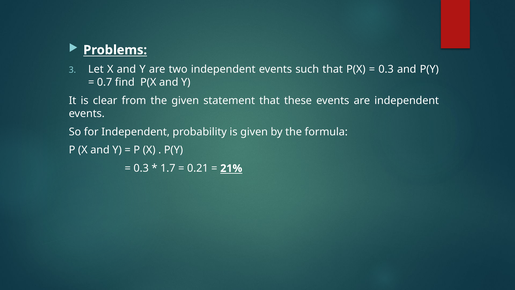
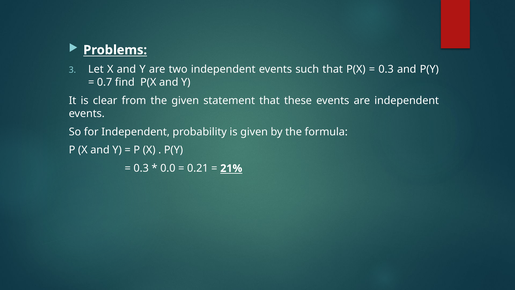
1.7: 1.7 -> 0.0 (168, 168)
